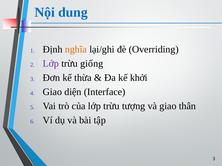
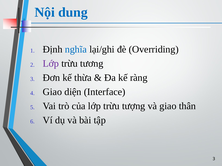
nghĩa colour: orange -> blue (76, 49)
giống: giống -> tương (92, 64)
khởi: khởi -> ràng (139, 78)
